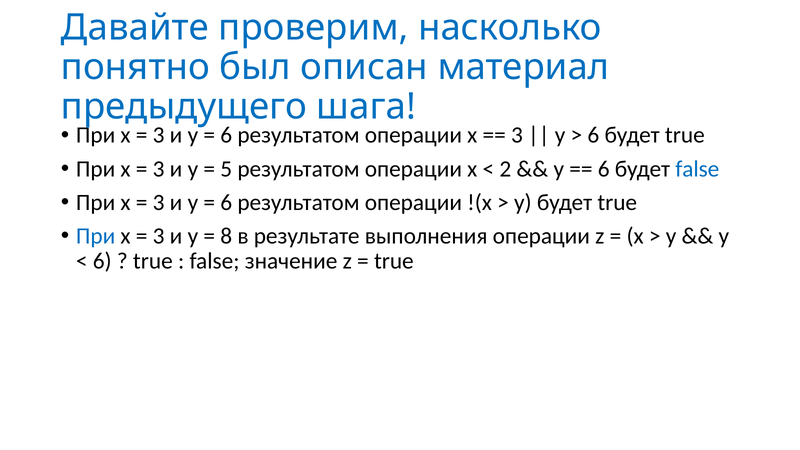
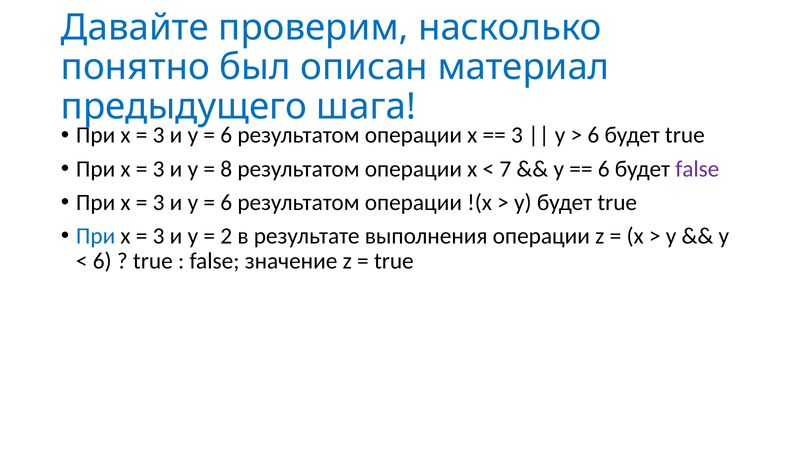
5: 5 -> 8 (226, 169)
2: 2 -> 7 (505, 169)
false colour: blue -> purple (697, 169)
8: 8 -> 2 (226, 236)
